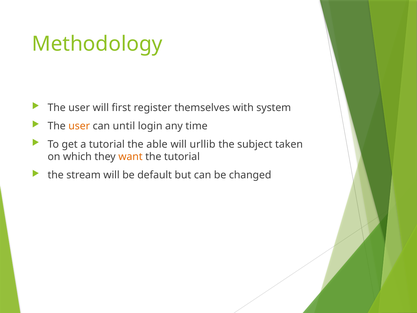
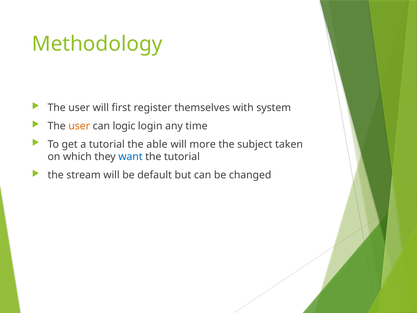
until: until -> logic (124, 126)
urllib: urllib -> more (203, 144)
want colour: orange -> blue (130, 157)
